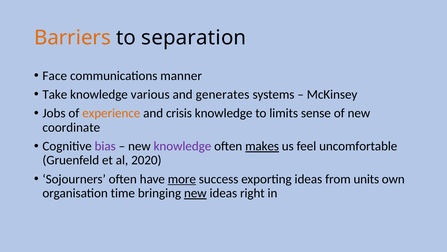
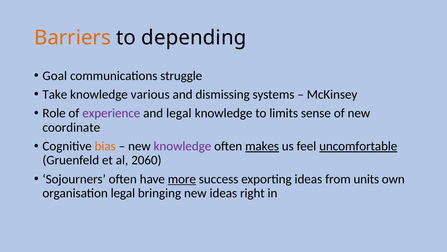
separation: separation -> depending (194, 38)
Face: Face -> Goal (55, 76)
manner: manner -> struggle (181, 76)
generates: generates -> dismissing (223, 94)
Jobs: Jobs -> Role (54, 113)
experience colour: orange -> purple (111, 113)
and crisis: crisis -> legal (179, 113)
bias colour: purple -> orange (105, 146)
uncomfortable underline: none -> present (358, 146)
2020: 2020 -> 2060 (146, 160)
organisation time: time -> legal (123, 193)
new underline: present -> none (195, 193)
